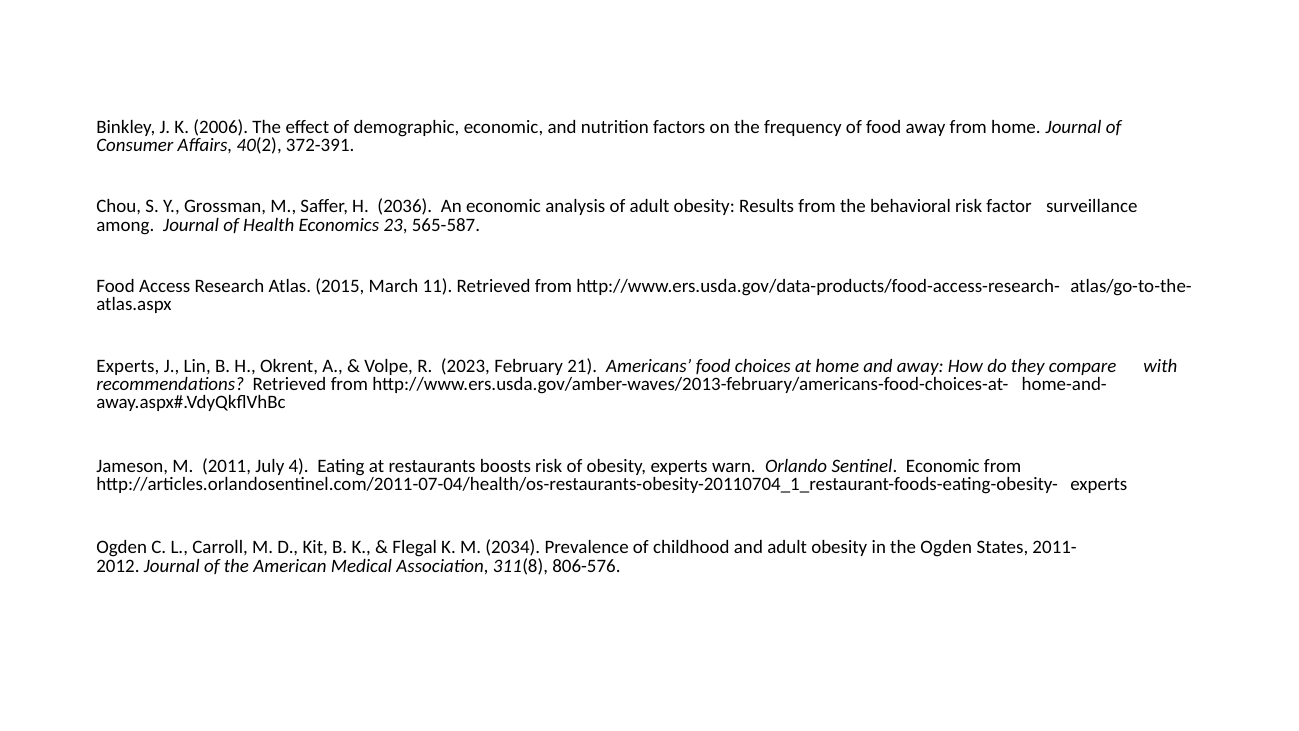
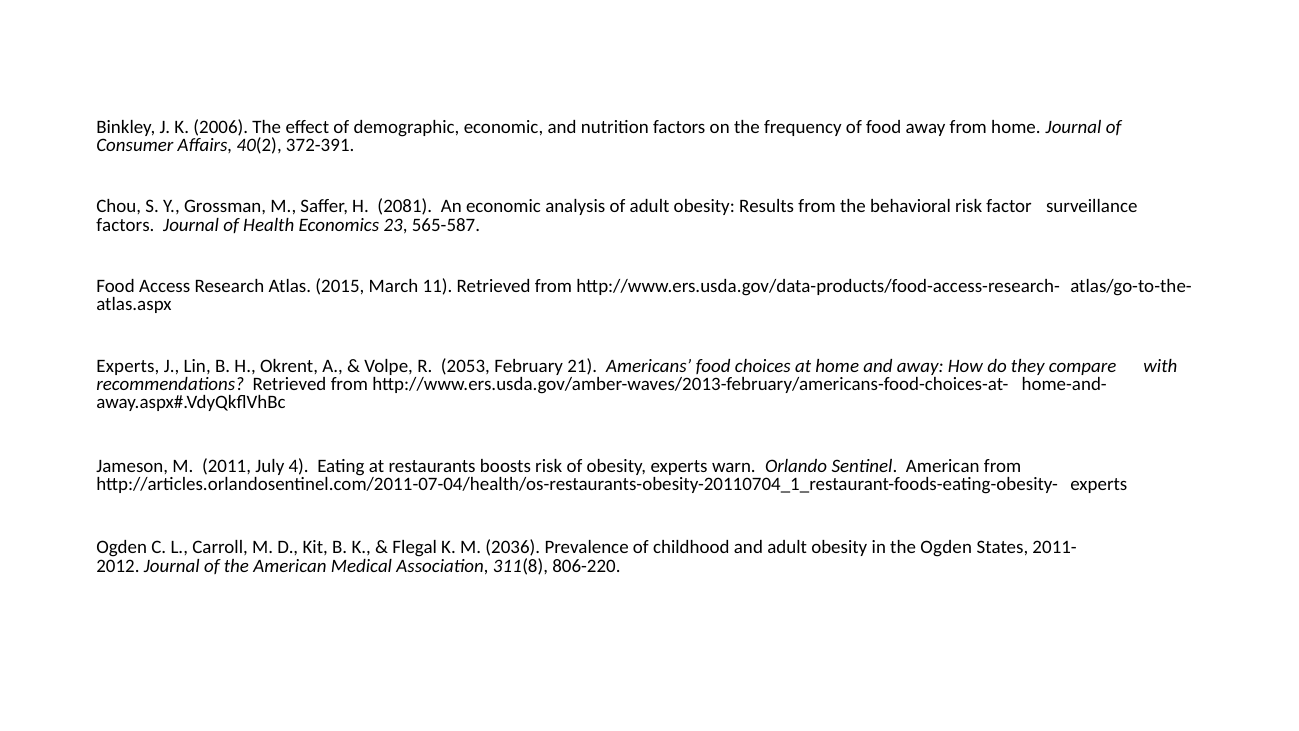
2036: 2036 -> 2081 (405, 207)
among: among -> factors (125, 225)
2023: 2023 -> 2053 (465, 366)
Sentinel Economic: Economic -> American (943, 466)
2034: 2034 -> 2036 (513, 547)
806-576: 806-576 -> 806-220 (586, 566)
